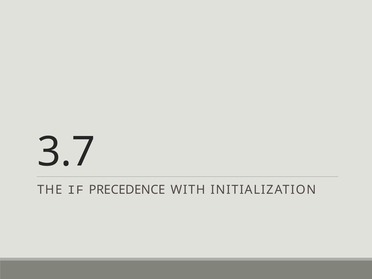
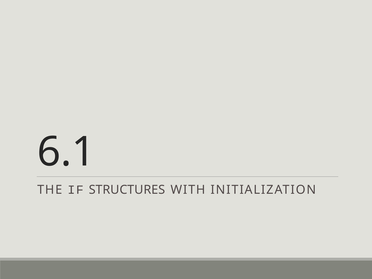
3.7: 3.7 -> 6.1 (66, 152)
PRECEDENCE: PRECEDENCE -> STRUCTURES (127, 190)
